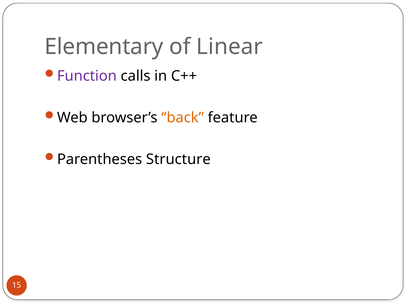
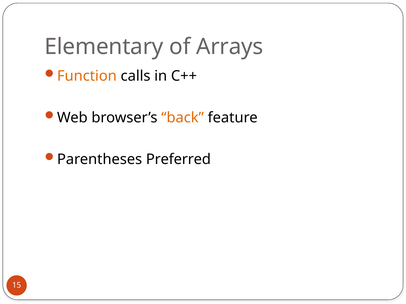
Linear: Linear -> Arrays (230, 47)
Function colour: purple -> orange (87, 76)
Structure: Structure -> Preferred (178, 160)
